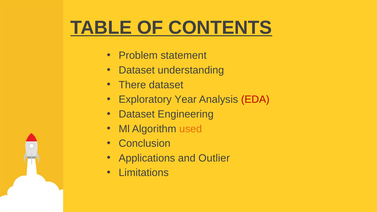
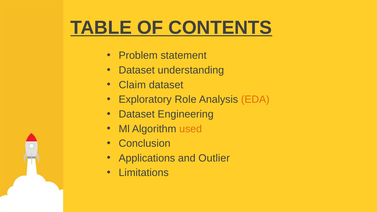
There: There -> Claim (132, 85)
Year: Year -> Role (186, 100)
EDA colour: red -> orange (255, 100)
